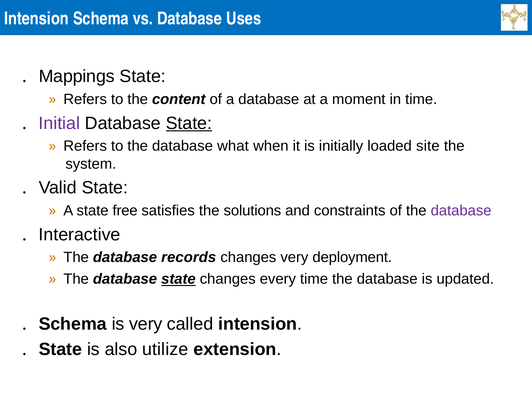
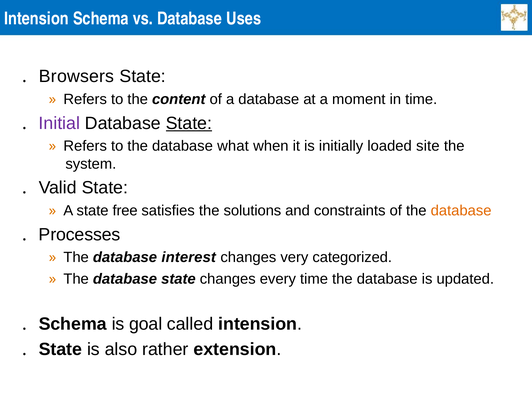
Mappings: Mappings -> Browsers (77, 76)
database colour: purple -> orange (461, 211)
Interactive: Interactive -> Processes (80, 235)
records: records -> interest (189, 257)
deployment: deployment -> categorized (352, 257)
state underline: present -> none (178, 279)
is very: very -> goal (146, 324)
utilize: utilize -> rather (165, 349)
